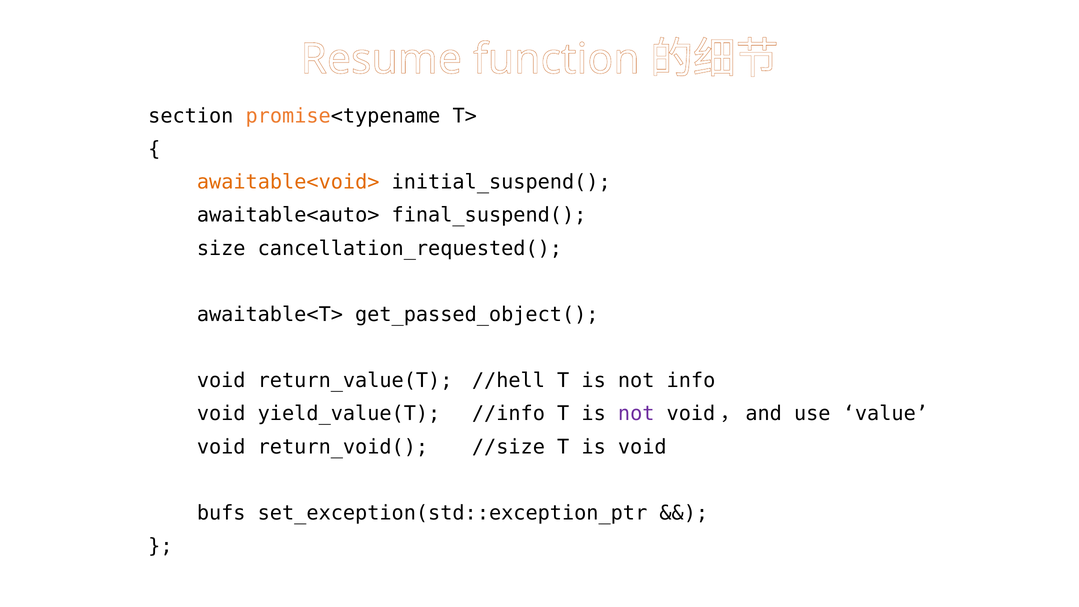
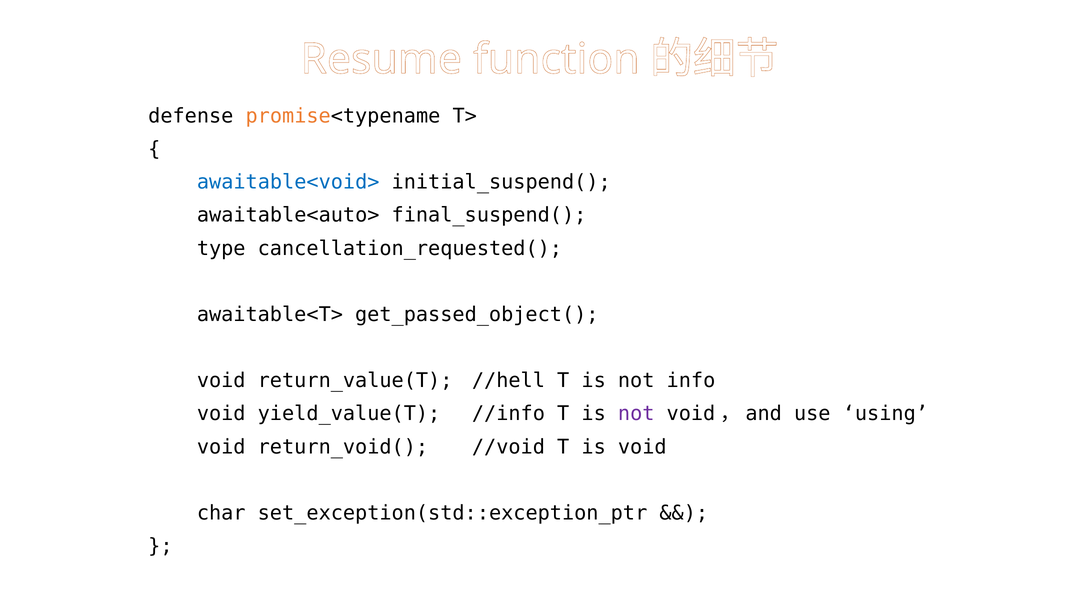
section: section -> defense (191, 116)
awaitable<void> colour: orange -> blue (288, 182)
size: size -> type (221, 248)
value: value -> using (885, 414)
//size: //size -> //void (508, 447)
bufs: bufs -> char (221, 513)
